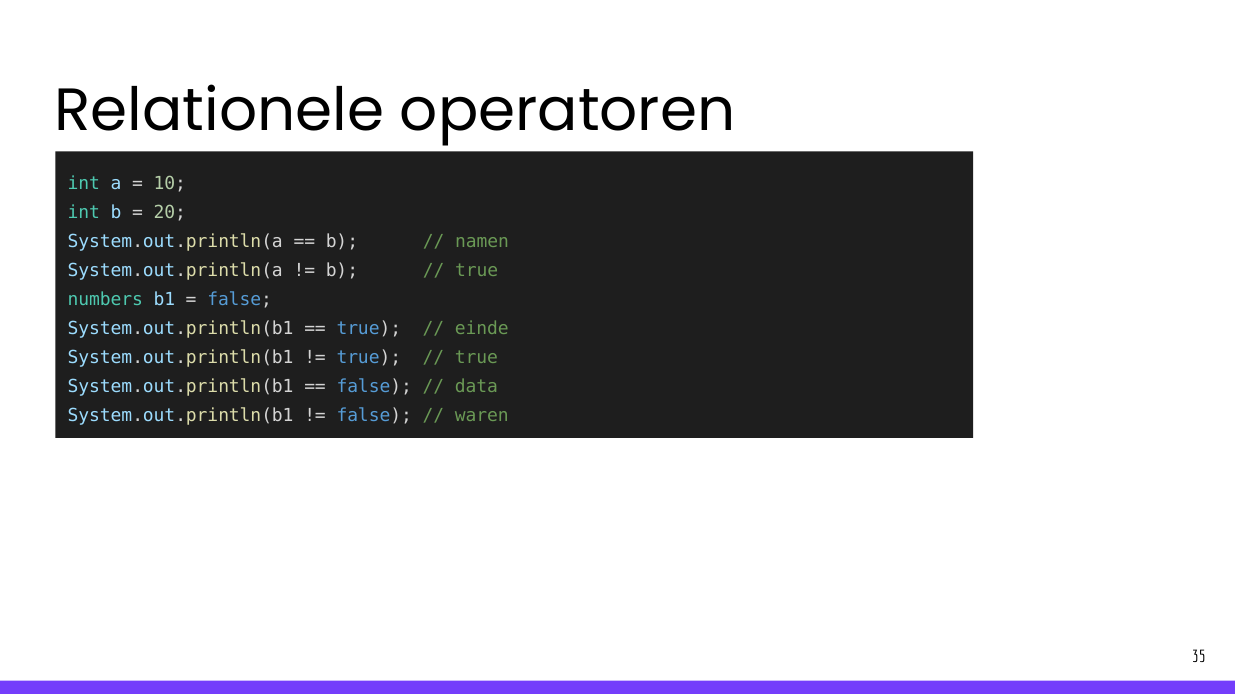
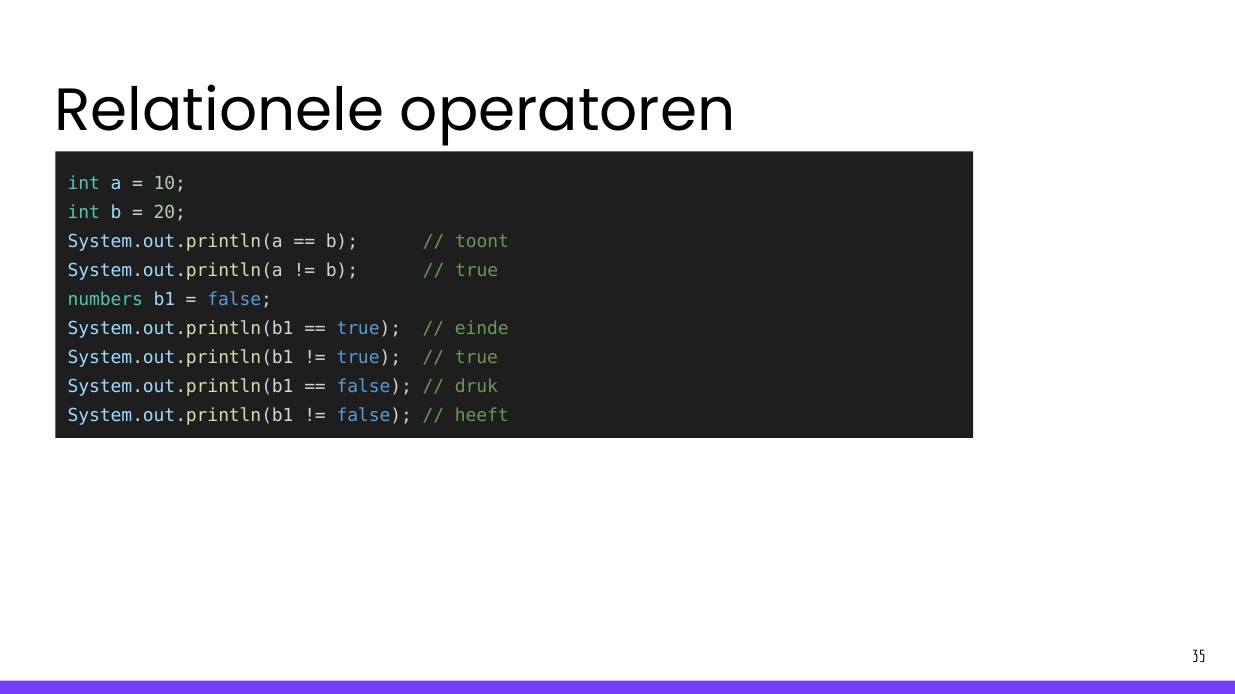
namen: namen -> toont (482, 242)
data: data -> druk (477, 387)
waren: waren -> heeft (482, 416)
